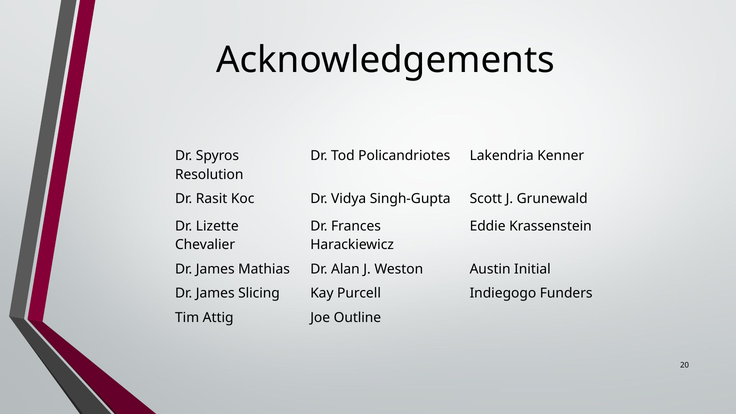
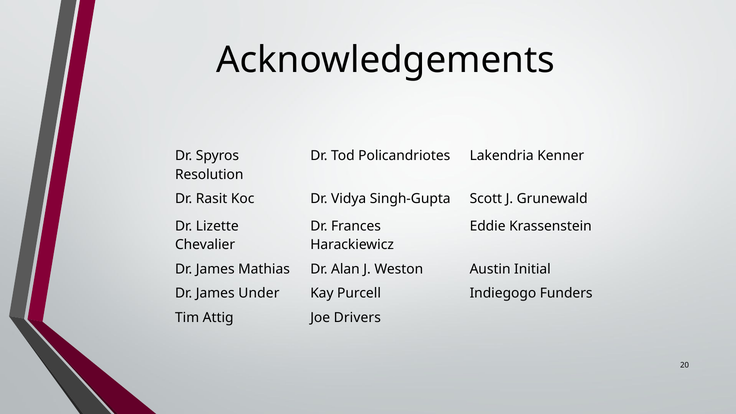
Slicing: Slicing -> Under (259, 293)
Outline: Outline -> Drivers (357, 318)
